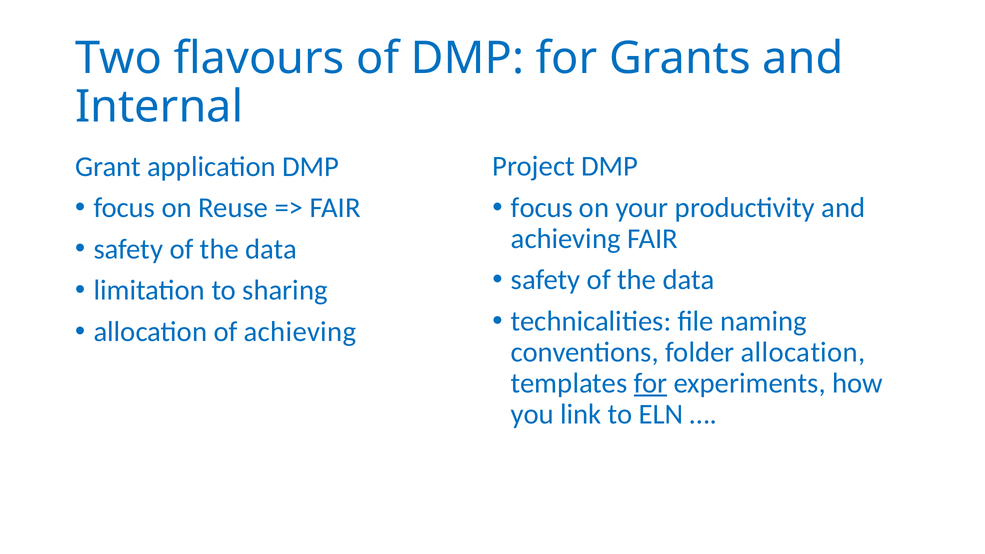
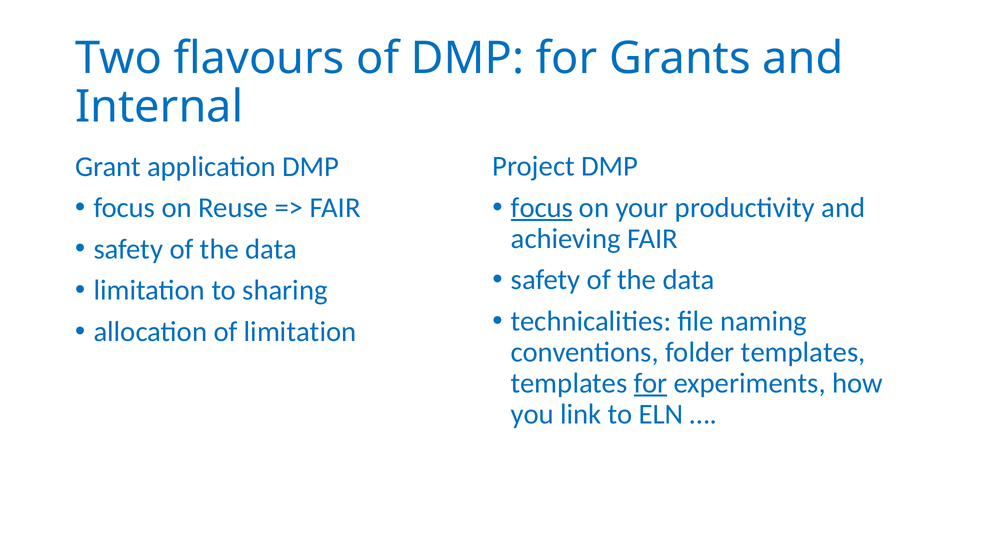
focus underline: none -> present (542, 208)
of achieving: achieving -> limitation (300, 332)
folder allocation: allocation -> templates (803, 352)
